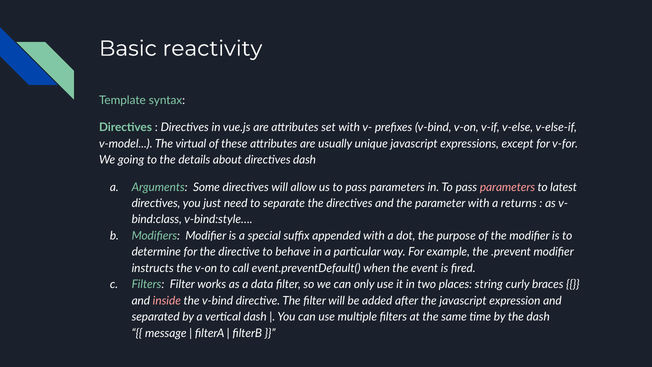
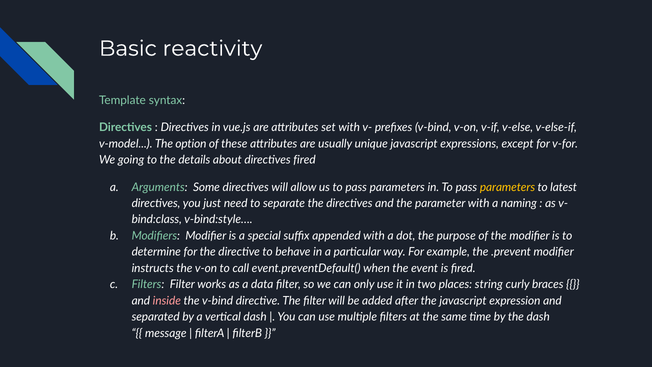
virtual: virtual -> option (191, 144)
directives dash: dash -> fired (304, 160)
parameters colour: pink -> yellow (508, 187)
returns: returns -> naming (519, 203)
